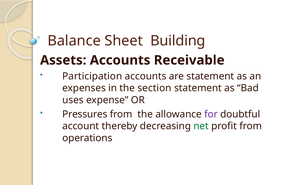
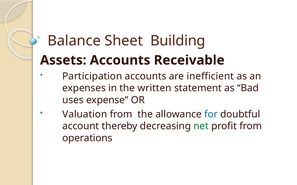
are statement: statement -> inefficient (210, 77)
section: section -> written (154, 88)
Pressures: Pressures -> Valuation (85, 115)
for colour: purple -> blue (211, 115)
